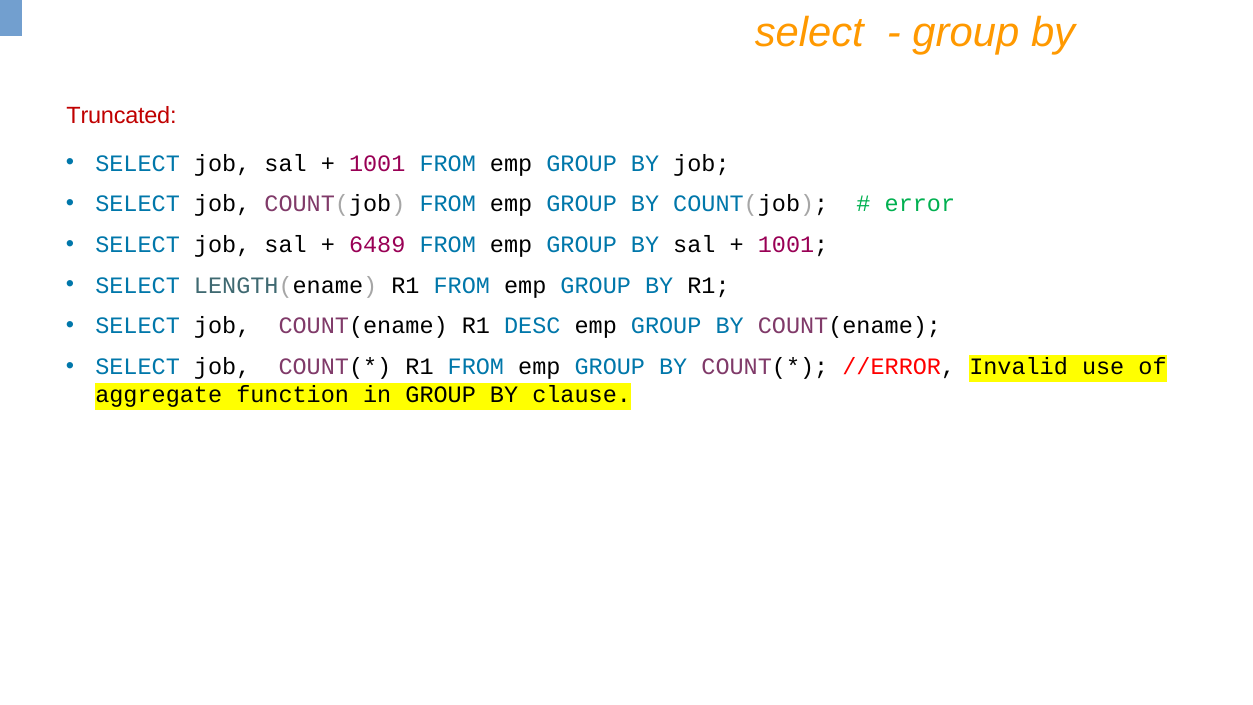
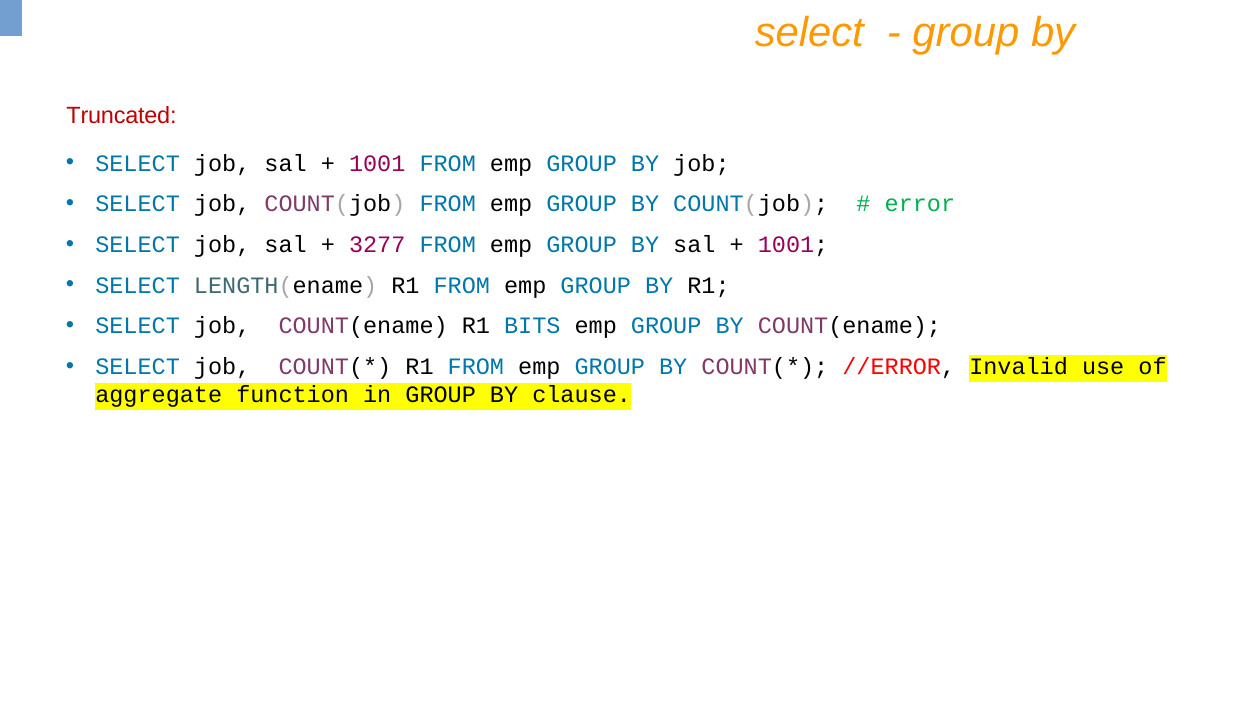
6489: 6489 -> 3277 (377, 245)
DESC: DESC -> BITS (532, 326)
